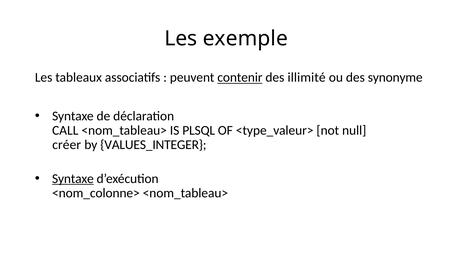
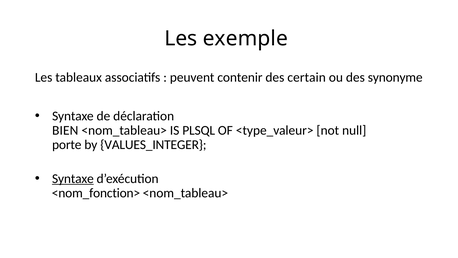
contenir underline: present -> none (240, 77)
illimité: illimité -> certain (307, 77)
CALL: CALL -> BIEN (65, 130)
créer: créer -> porte (67, 145)
<nom_colonne>: <nom_colonne> -> <nom_fonction> (96, 193)
